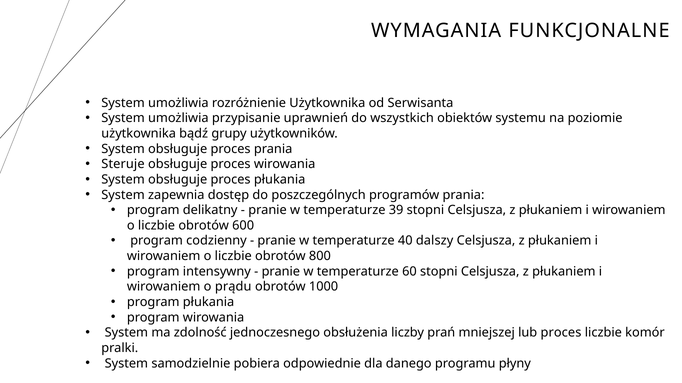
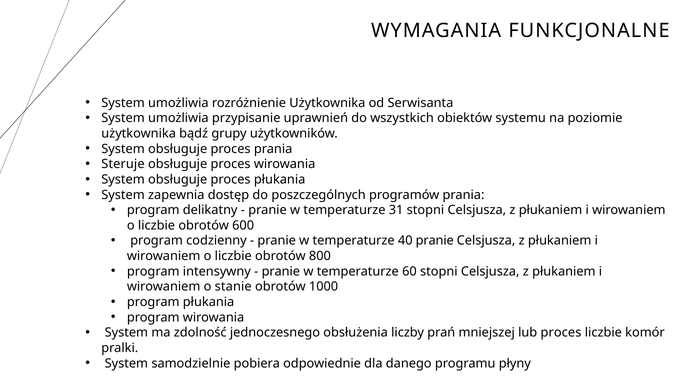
39: 39 -> 31 (396, 210)
40 dalszy: dalszy -> pranie (435, 241)
prądu: prądu -> stanie (233, 287)
